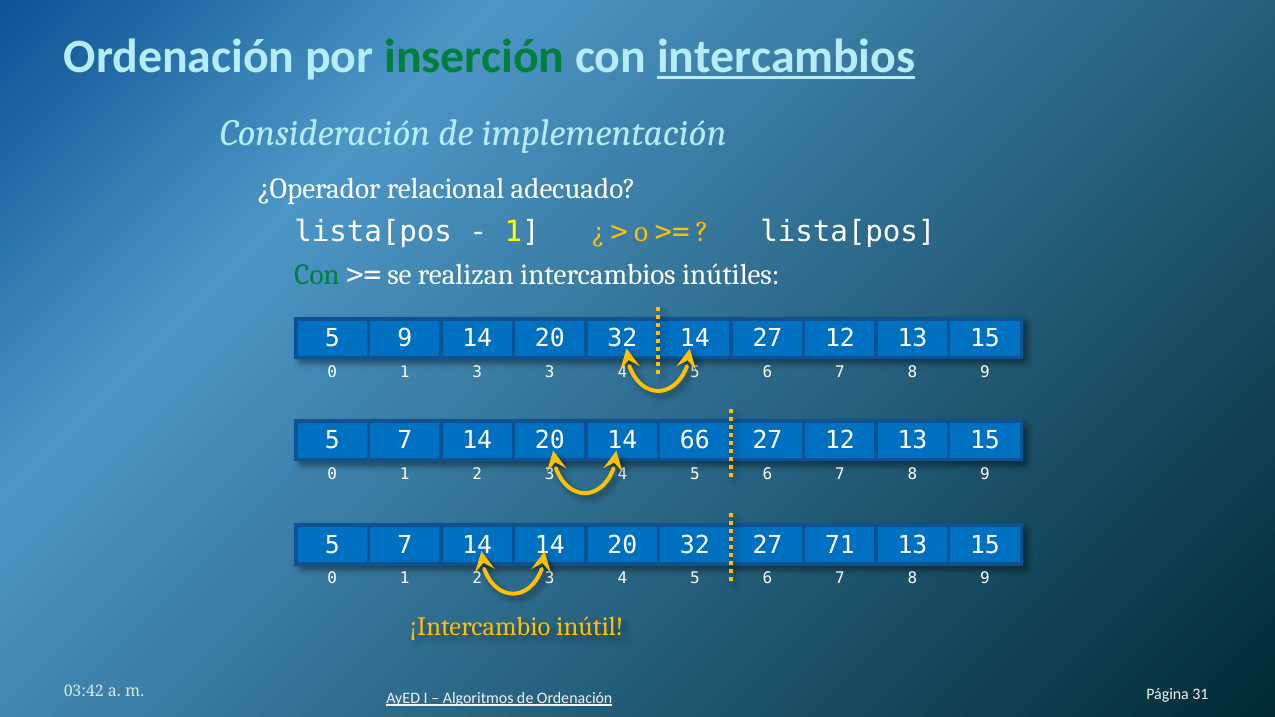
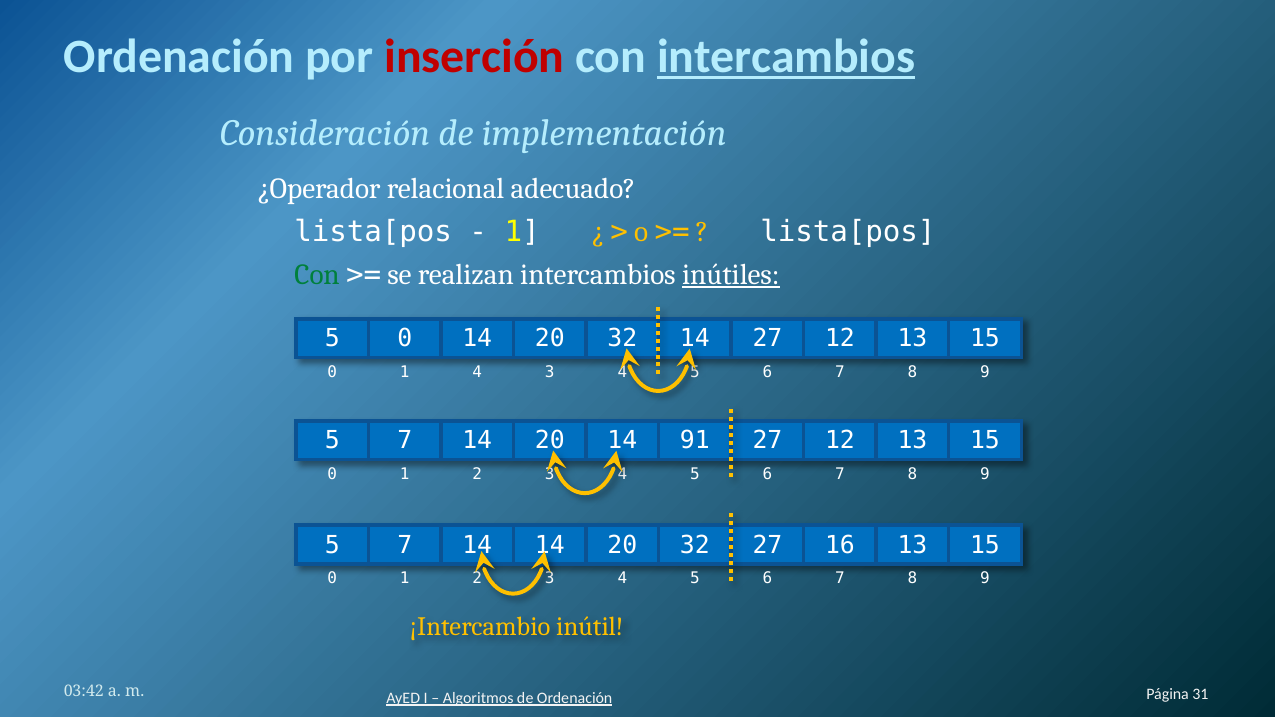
inserción colour: green -> red (474, 57)
inútiles underline: none -> present (731, 275)
5 9: 9 -> 0 (405, 339)
1 3: 3 -> 4 (477, 372)
66: 66 -> 91 (695, 441)
71: 71 -> 16 (840, 545)
